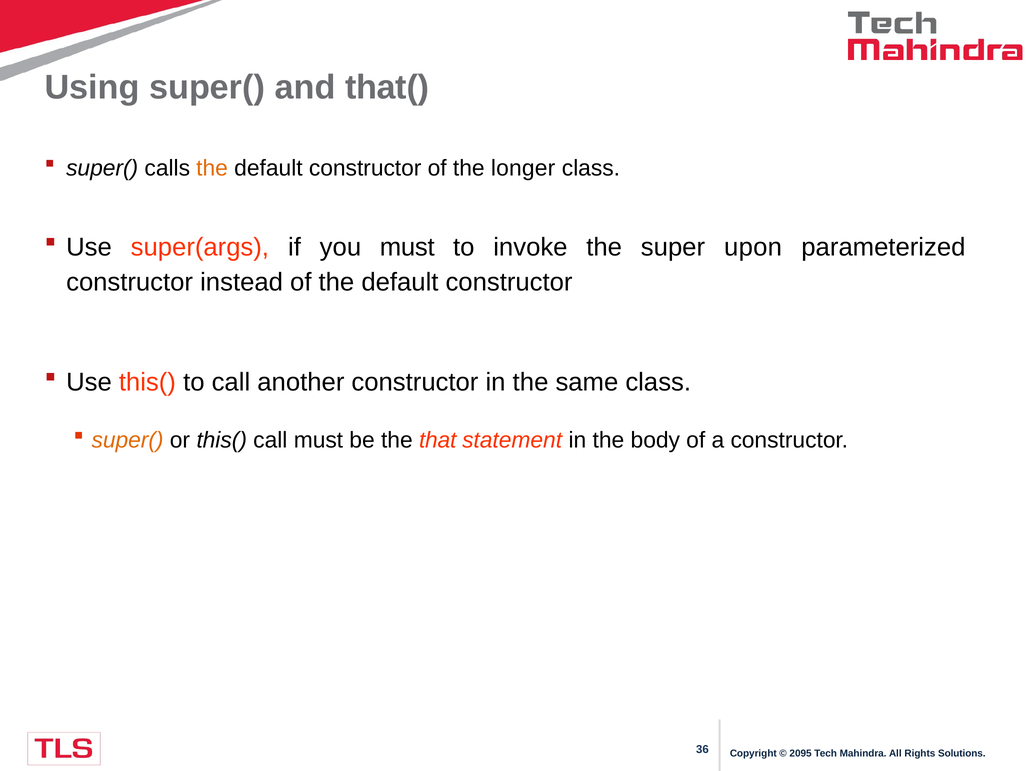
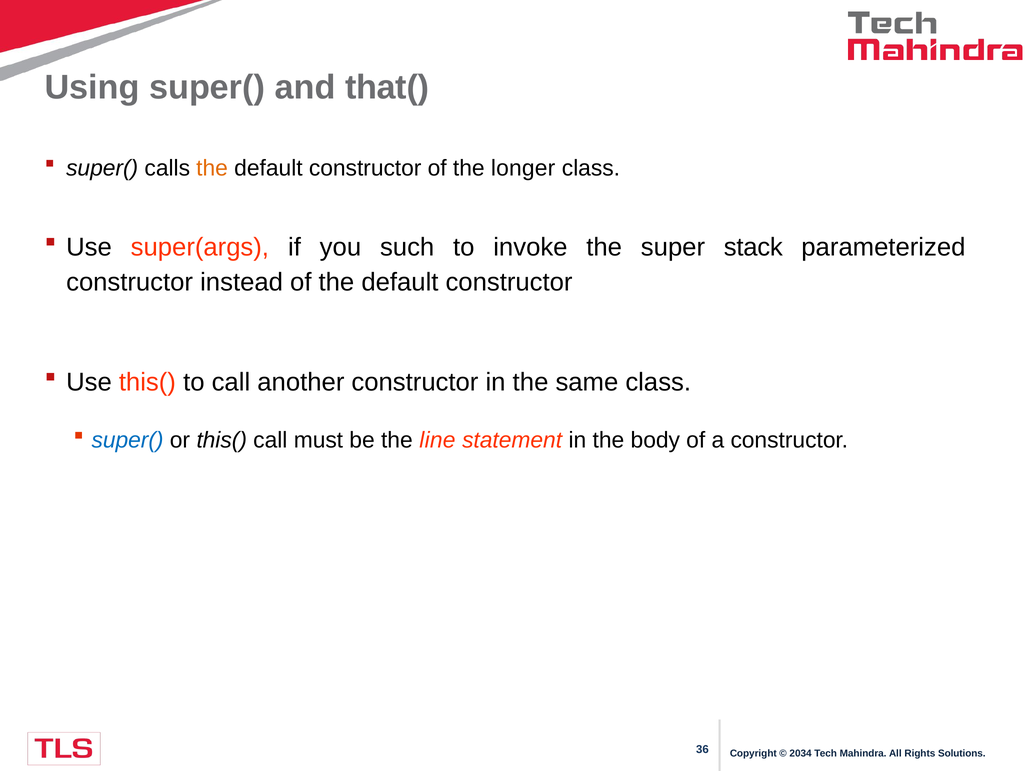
you must: must -> such (407, 247)
upon: upon -> stack (753, 247)
super( colour: orange -> blue (128, 440)
that: that -> line (437, 440)
2095: 2095 -> 2034 (801, 754)
